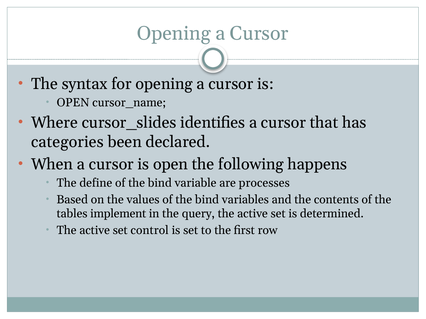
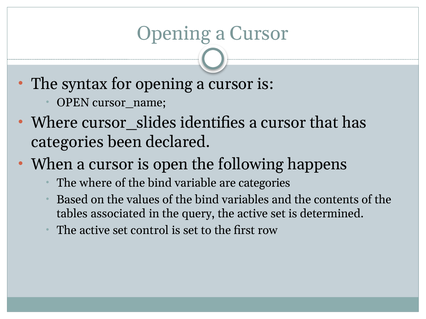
The define: define -> where (96, 183)
are processes: processes -> categories (264, 183)
implement: implement -> associated (118, 214)
